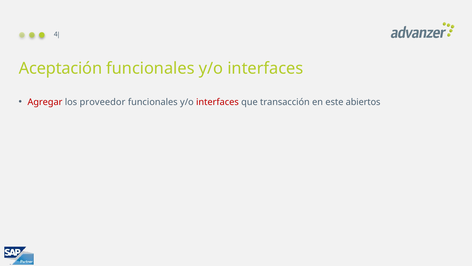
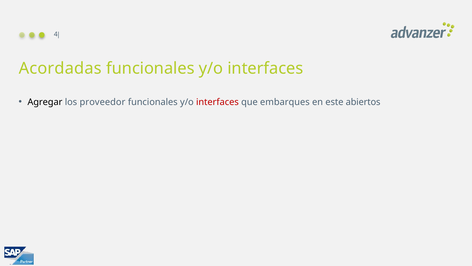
Aceptación: Aceptación -> Acordadas (60, 68)
Agregar colour: red -> black (45, 102)
transacción: transacción -> embarques (285, 102)
